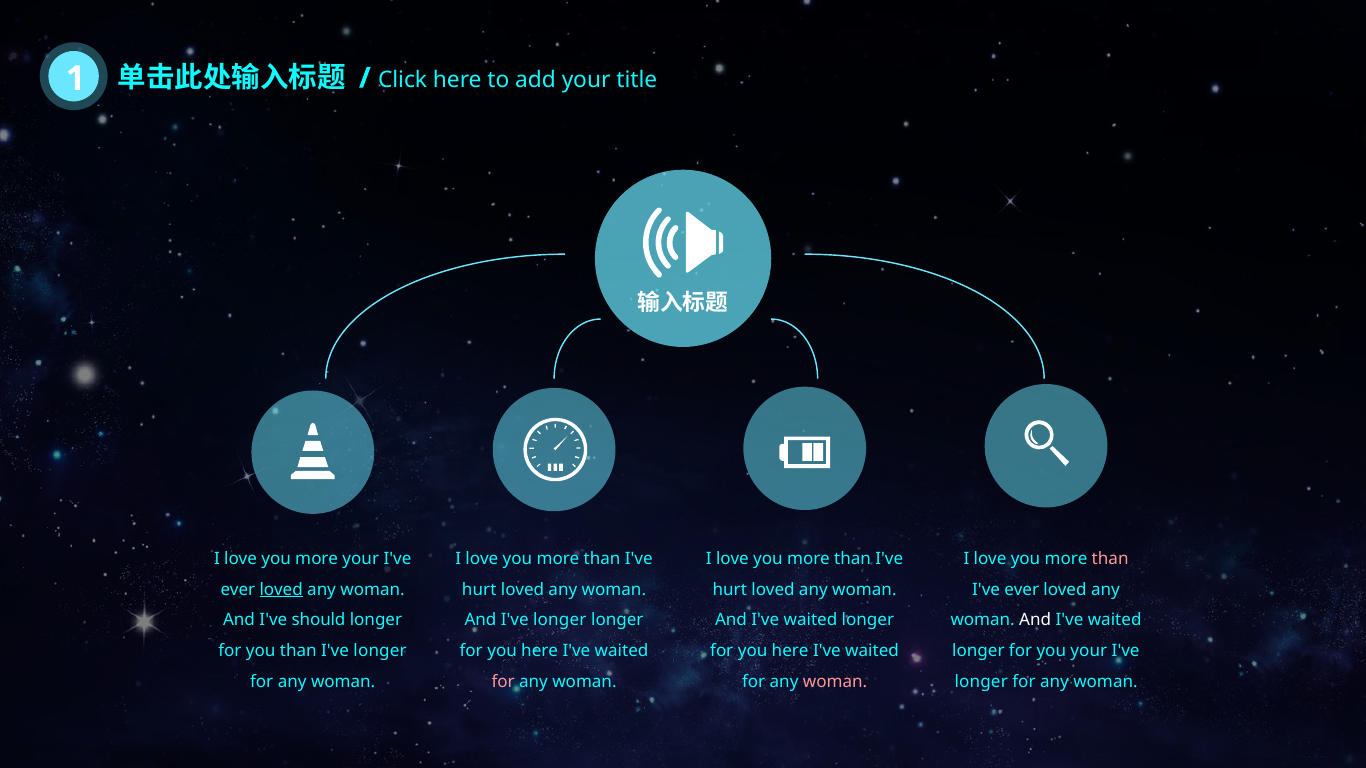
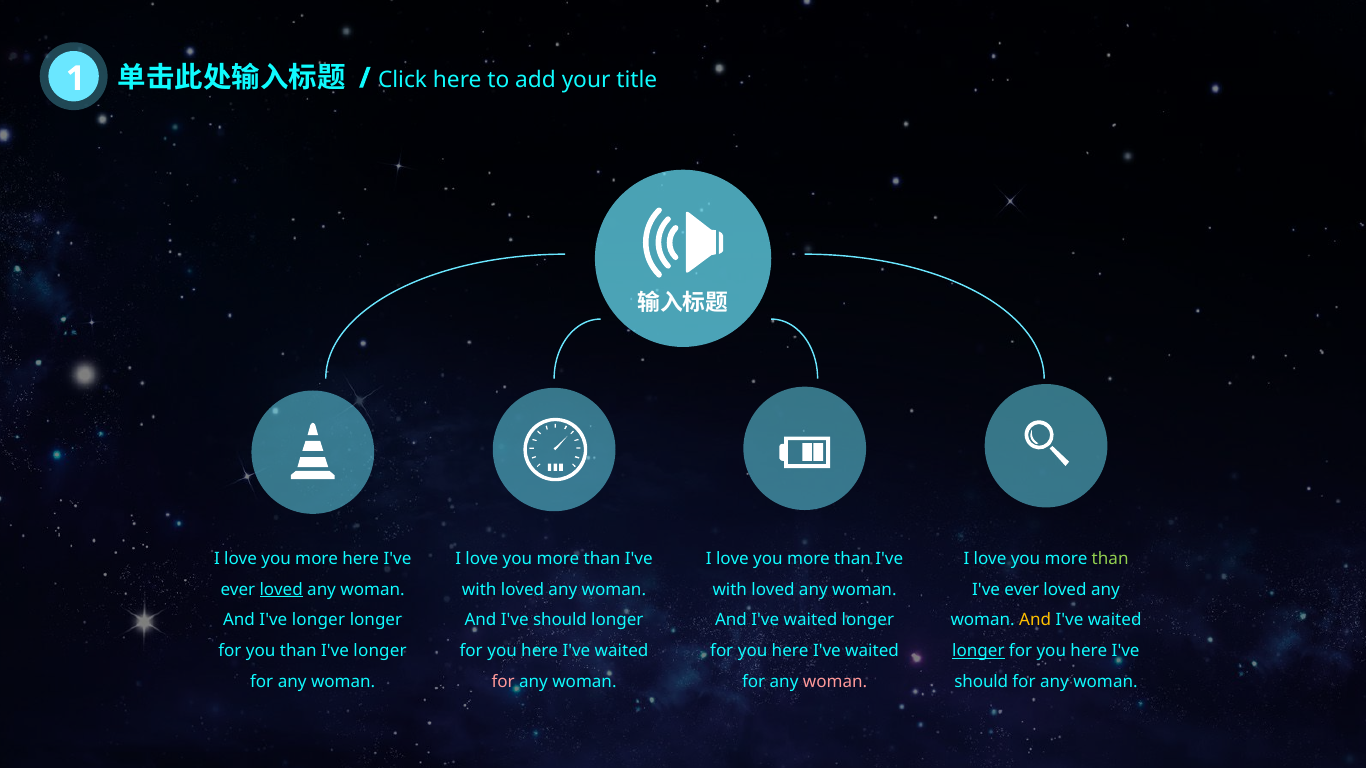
more your: your -> here (361, 559)
than colour: pink -> light green (1110, 559)
hurt: hurt -> with (479, 590)
hurt: hurt -> with (730, 590)
And I've should: should -> longer (318, 621)
And I've longer: longer -> should (560, 621)
And colour: white -> yellow (1035, 621)
longer underline: none -> present (978, 651)
your: your -> here (1089, 651)
longer: longer -> should (981, 682)
